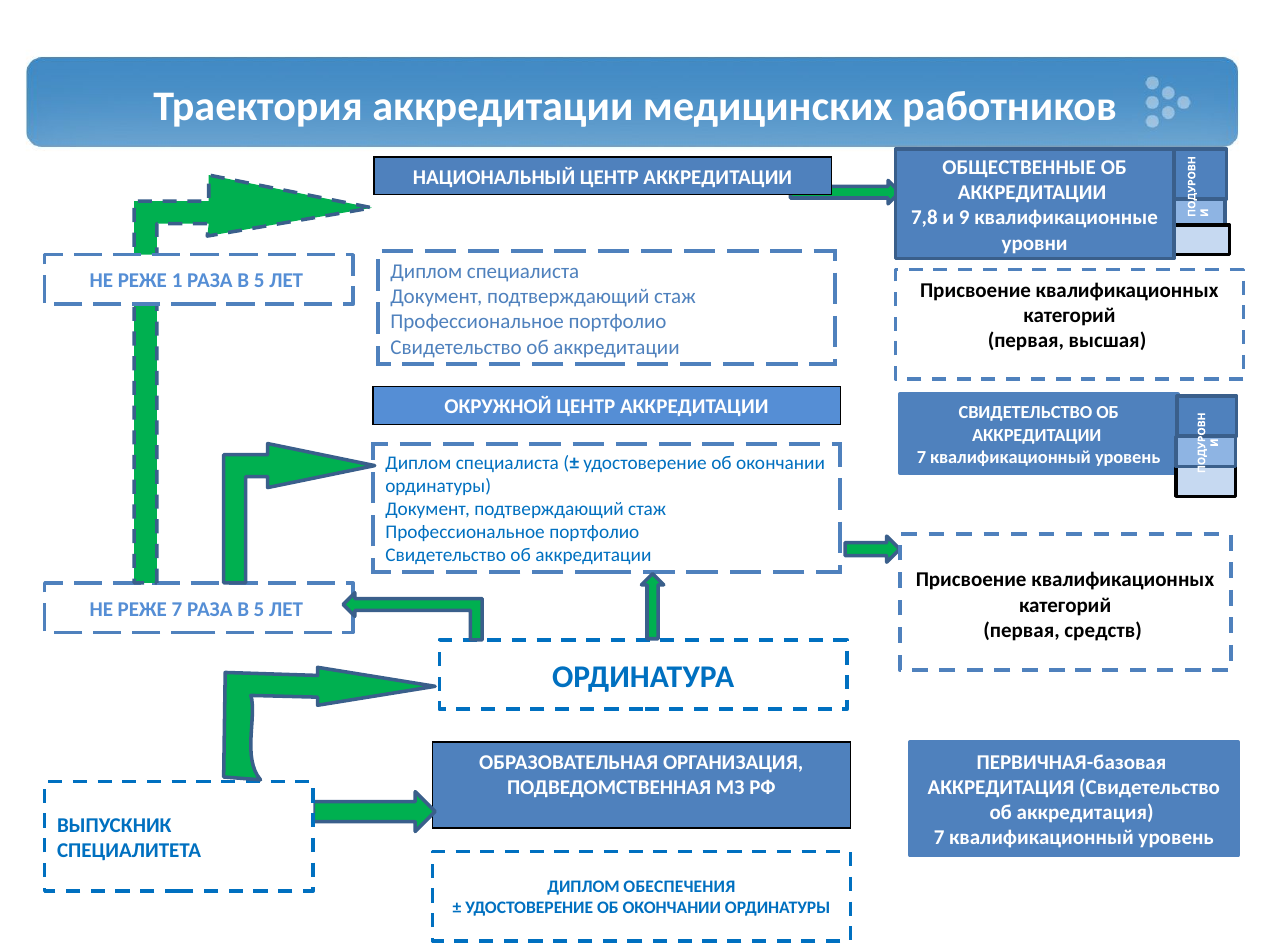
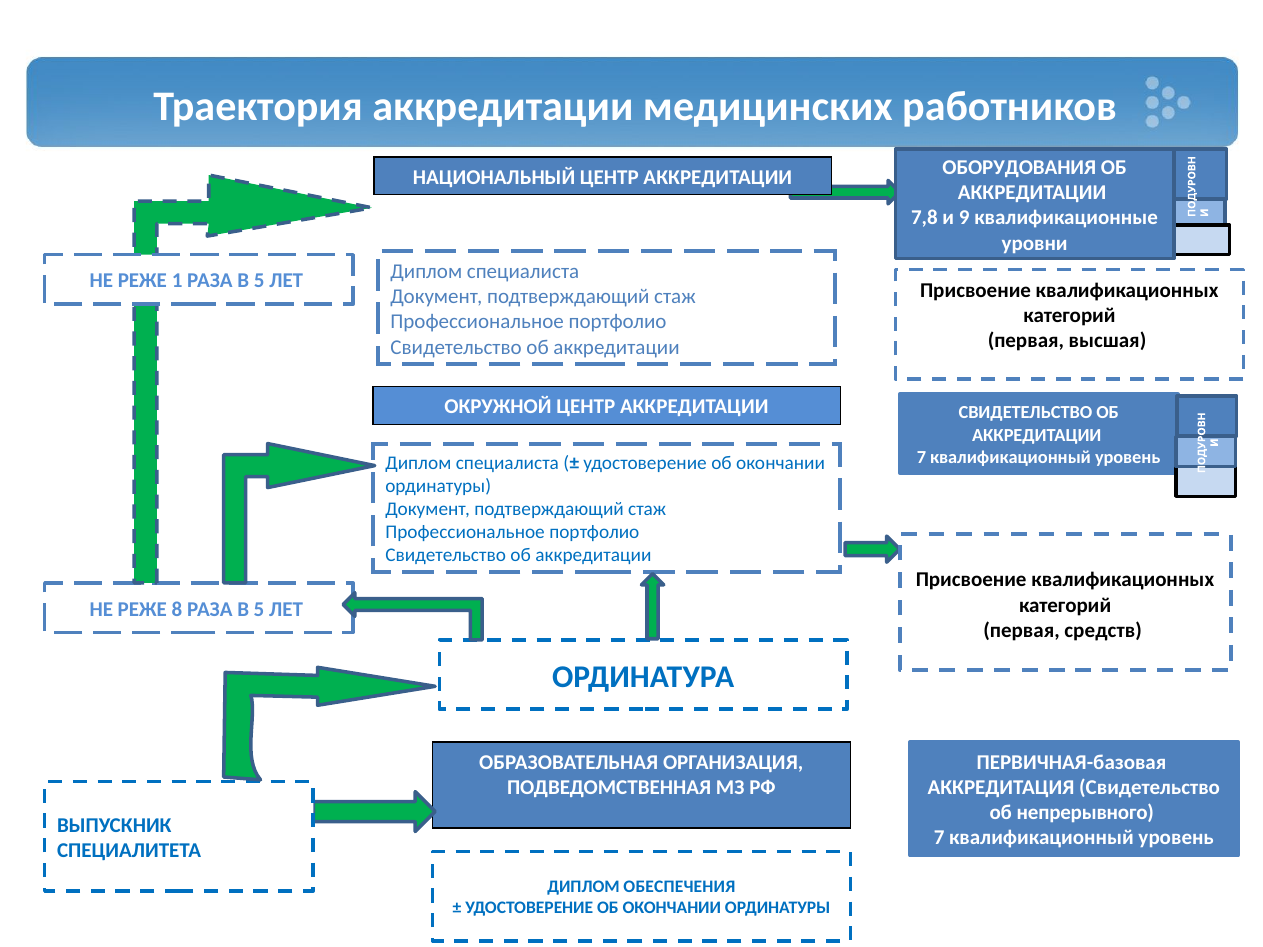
ОБЩЕСТВЕННЫЕ: ОБЩЕСТВЕННЫЕ -> ОБОРУДОВАНИЯ (1019, 167)
РЕЖЕ 7: 7 -> 8 (177, 609)
об аккредитация: аккредитация -> непрерывного (1085, 813)
